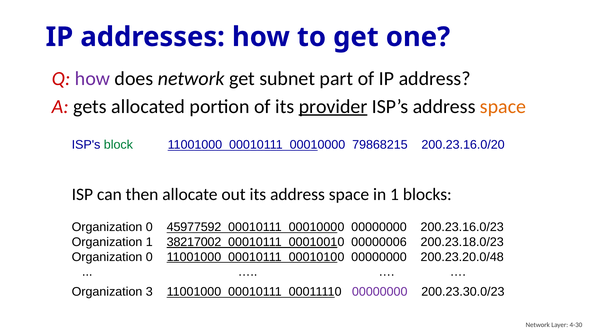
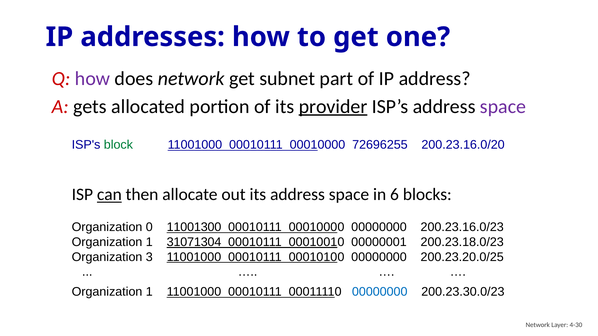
space colour: orange -> purple (503, 107)
79868215: 79868215 -> 72696255 (380, 145)
can underline: none -> present (109, 195)
in 1: 1 -> 6 (394, 195)
45977592: 45977592 -> 11001300 (194, 227)
38217002: 38217002 -> 31071304 (194, 242)
00000006: 00000006 -> 00000001 (379, 242)
0: 0 -> 3 (149, 257)
200.23.20.0/48: 200.23.20.0/48 -> 200.23.20.0/25 (462, 257)
3: 3 -> 1 (149, 292)
00000000 colour: purple -> blue (380, 292)
